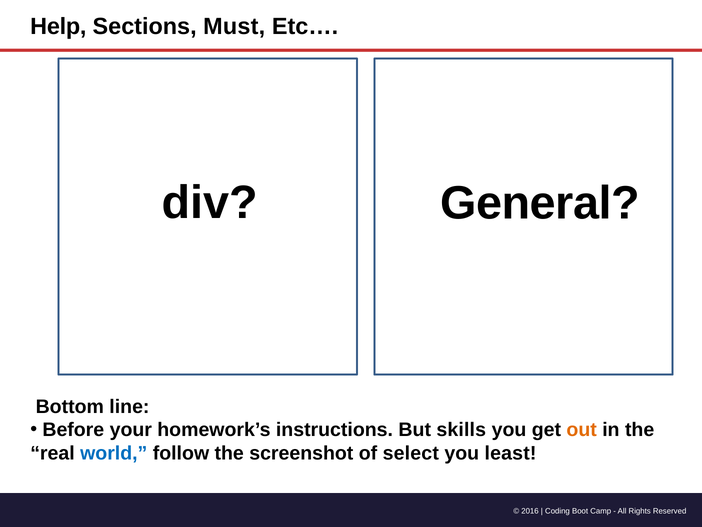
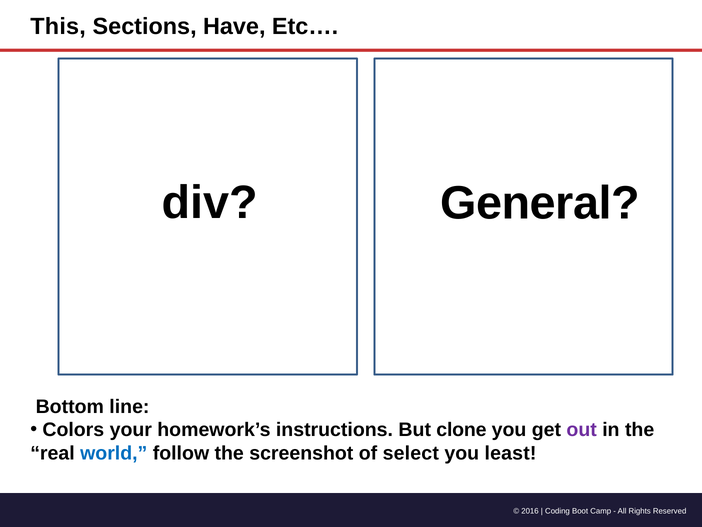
Help: Help -> This (58, 27)
Must: Must -> Have (234, 27)
Before: Before -> Colors (73, 430)
skills: skills -> clone (461, 430)
out colour: orange -> purple (582, 430)
